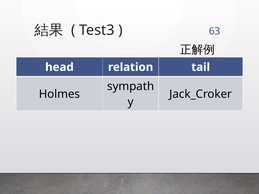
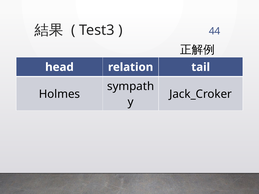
63: 63 -> 44 (215, 31)
